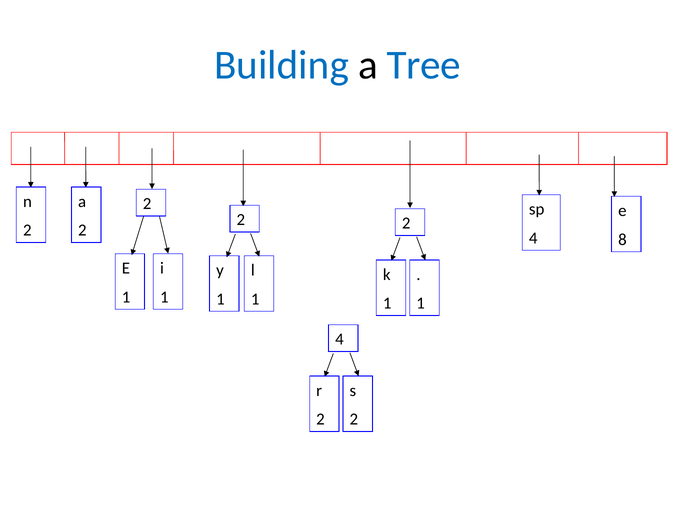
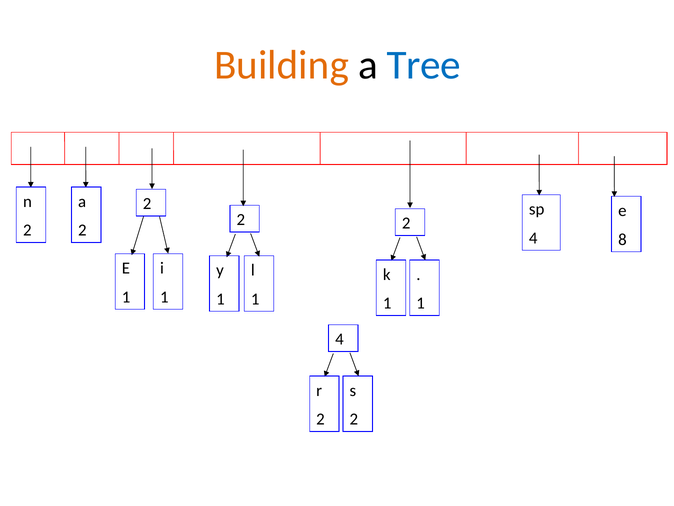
Building colour: blue -> orange (281, 65)
